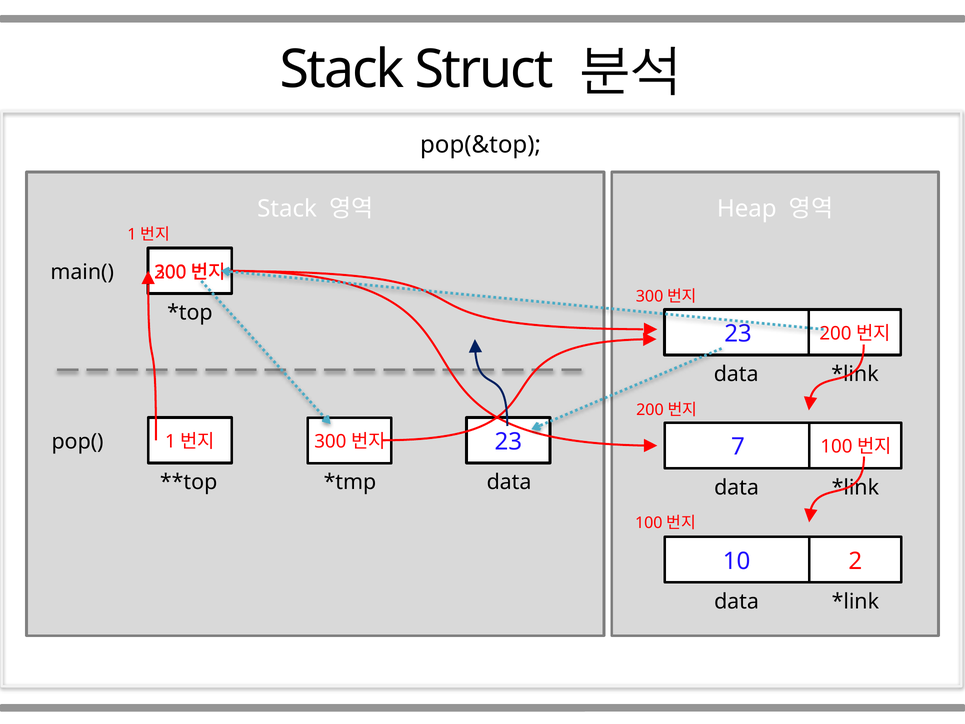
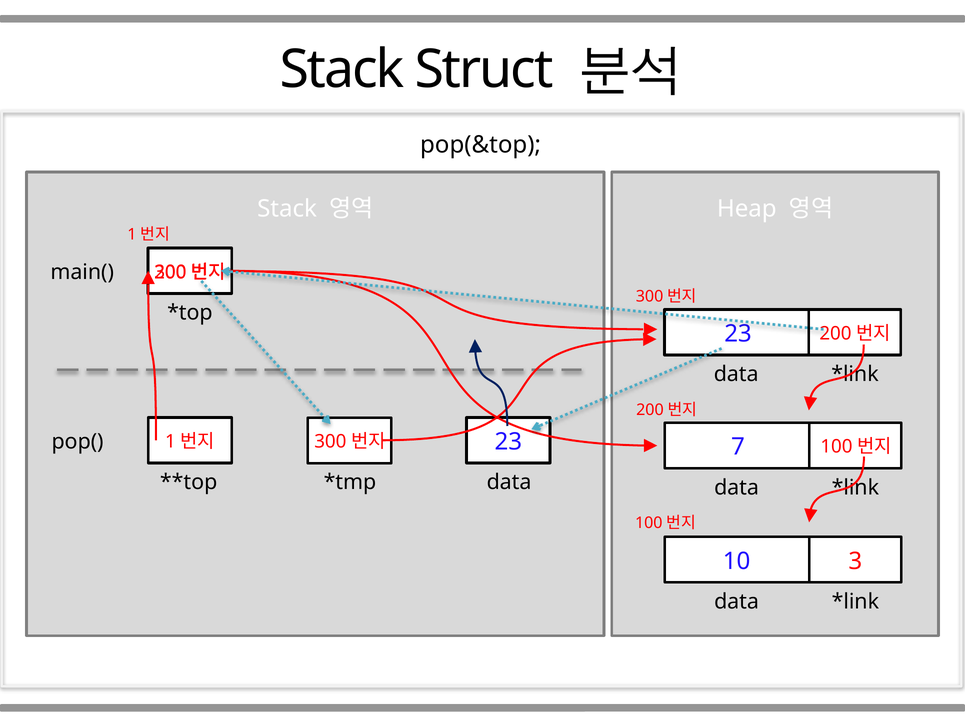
2: 2 -> 3 (855, 561)
